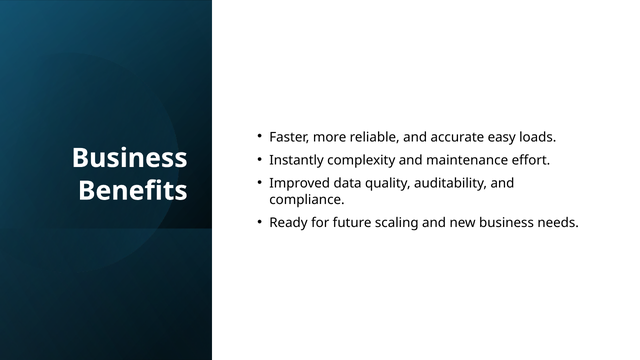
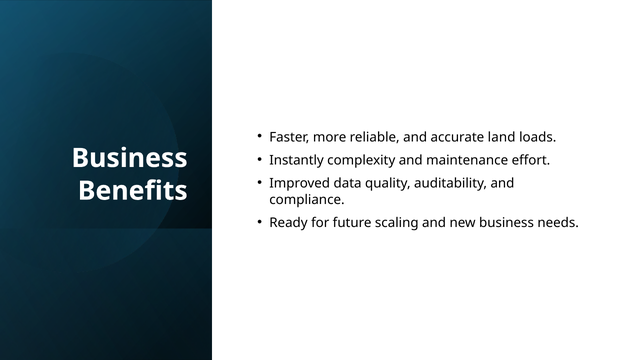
easy: easy -> land (502, 137)
